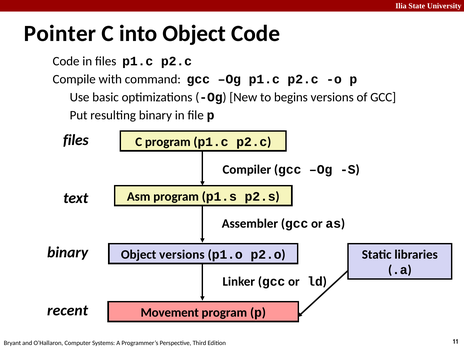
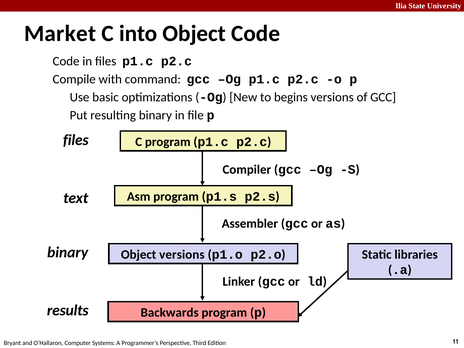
Pointer: Pointer -> Market (60, 33)
recent: recent -> results (68, 310)
Movement: Movement -> Backwards (170, 312)
